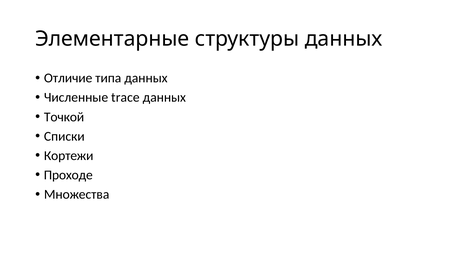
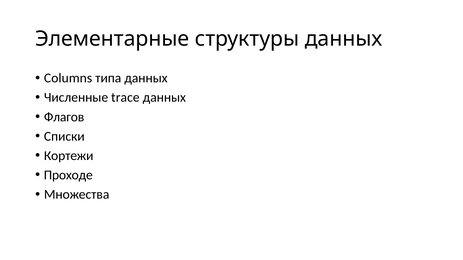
Отличие: Отличие -> Columns (68, 78)
Точкой: Точкой -> Флагов (64, 117)
